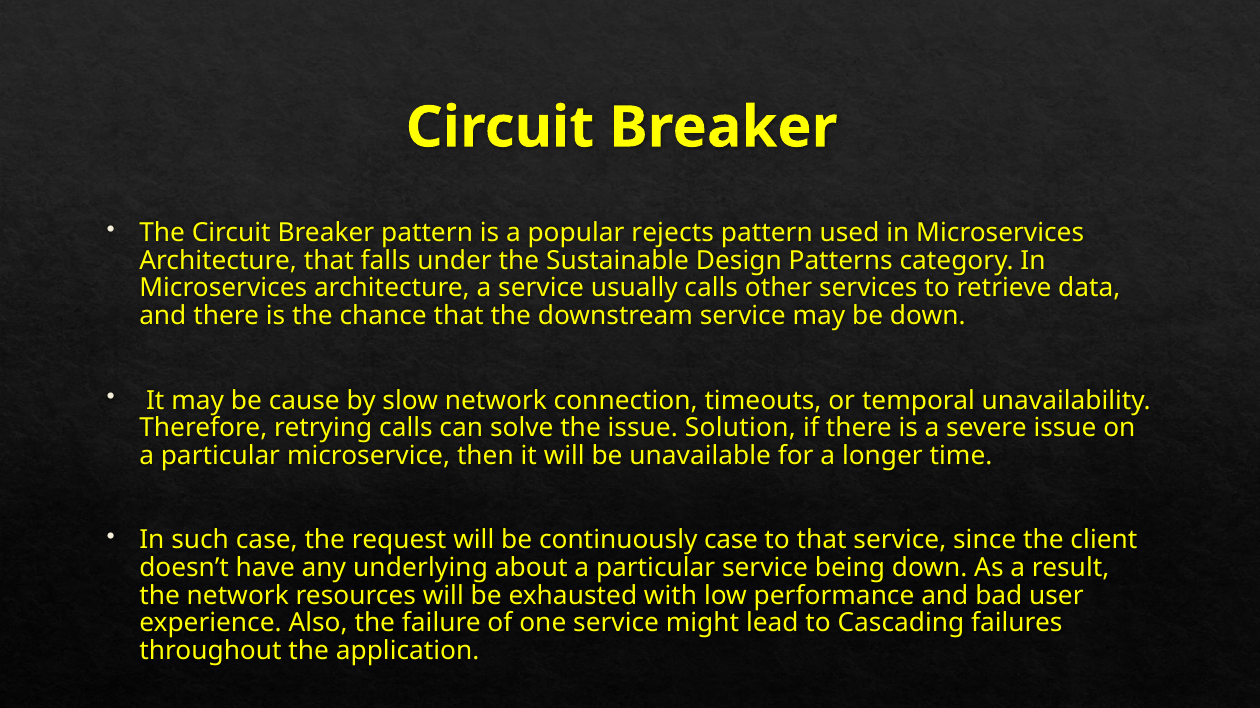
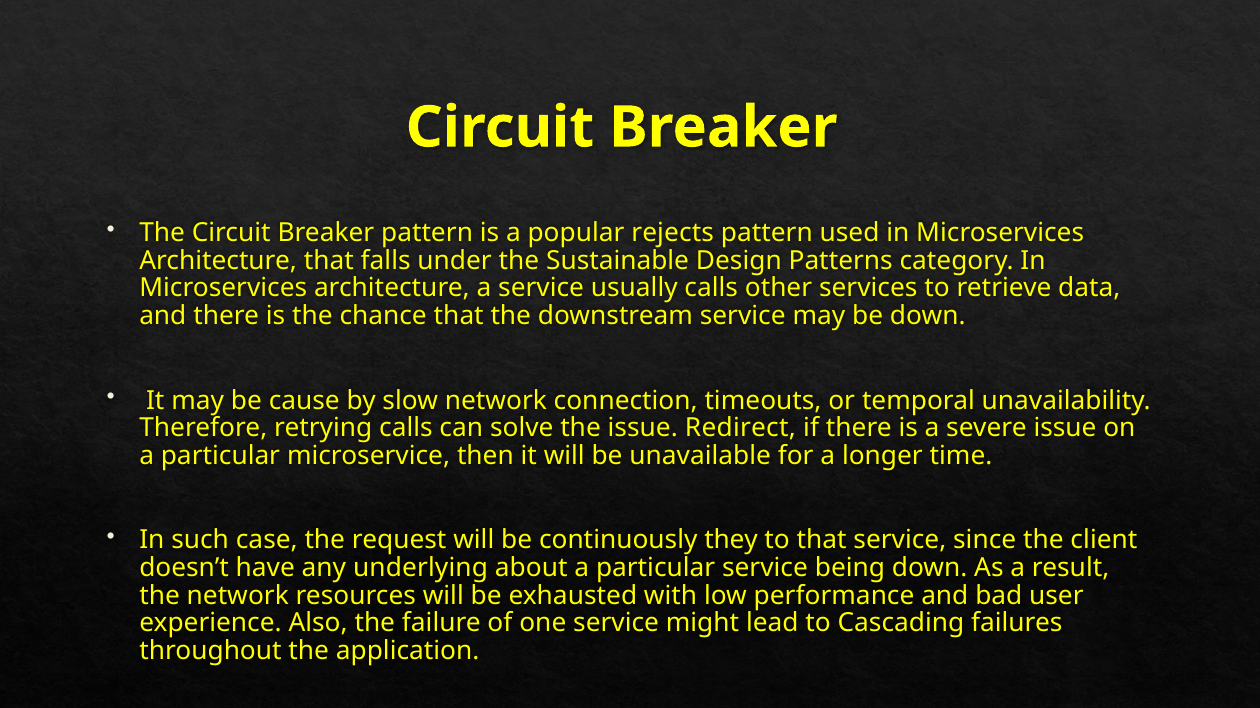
Solution: Solution -> Redirect (740, 429)
continuously case: case -> they (731, 541)
